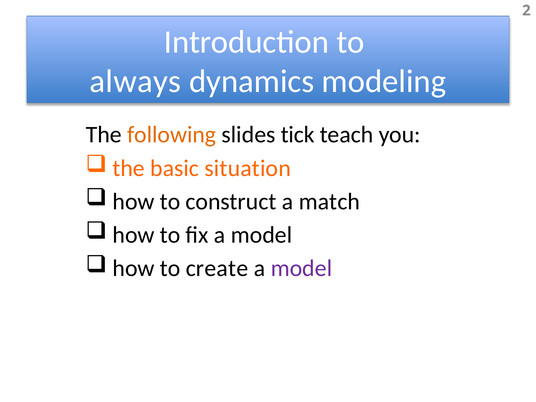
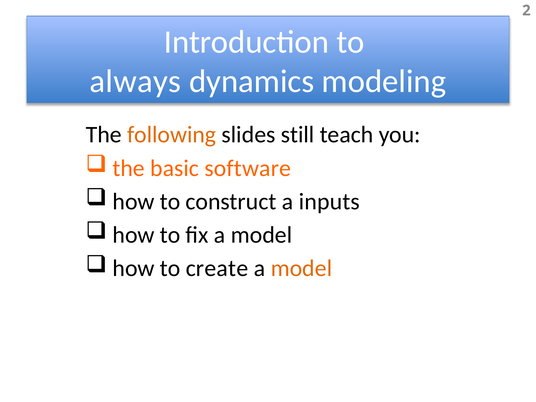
tick: tick -> still (298, 135)
situation: situation -> software (248, 168)
match: match -> inputs (329, 202)
model colour: purple -> orange (301, 268)
